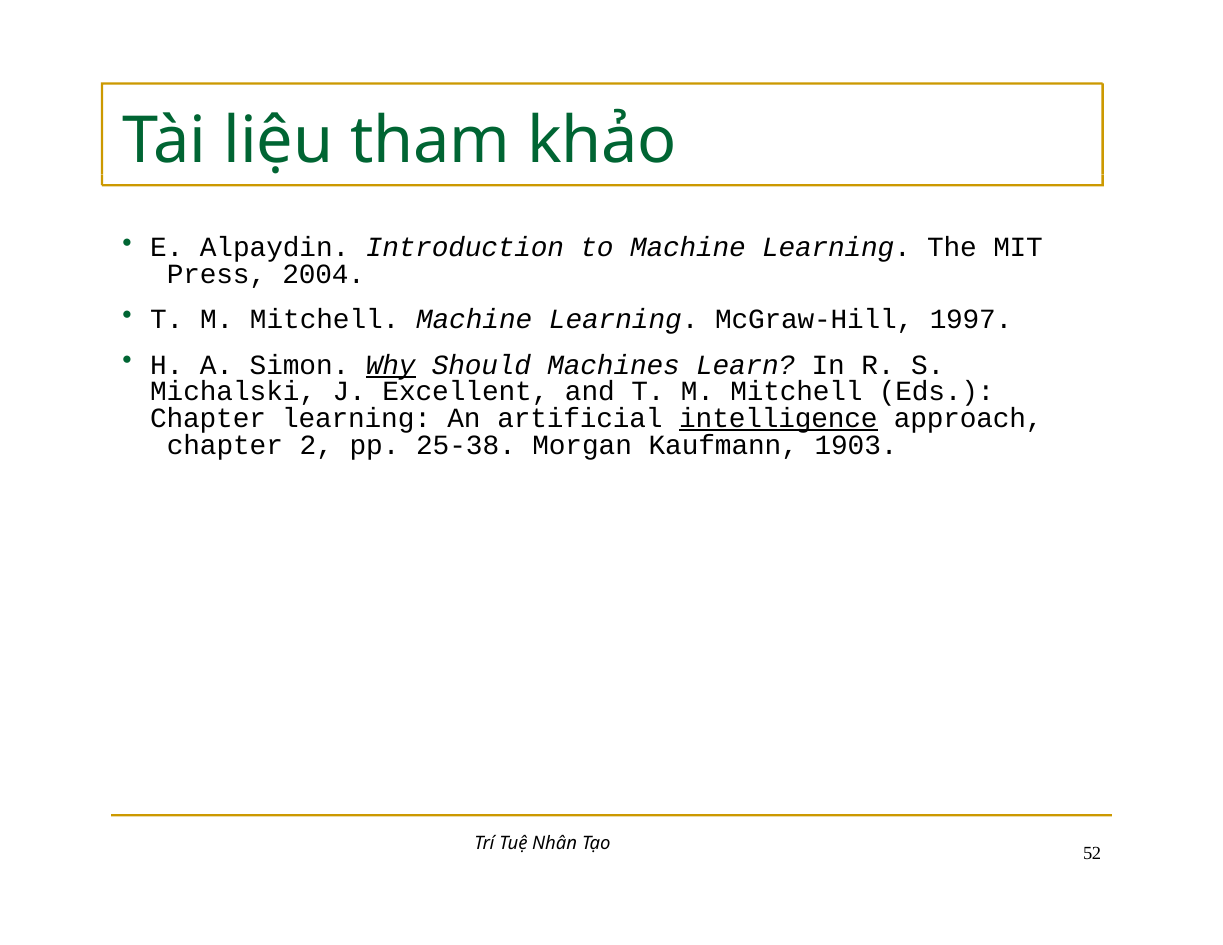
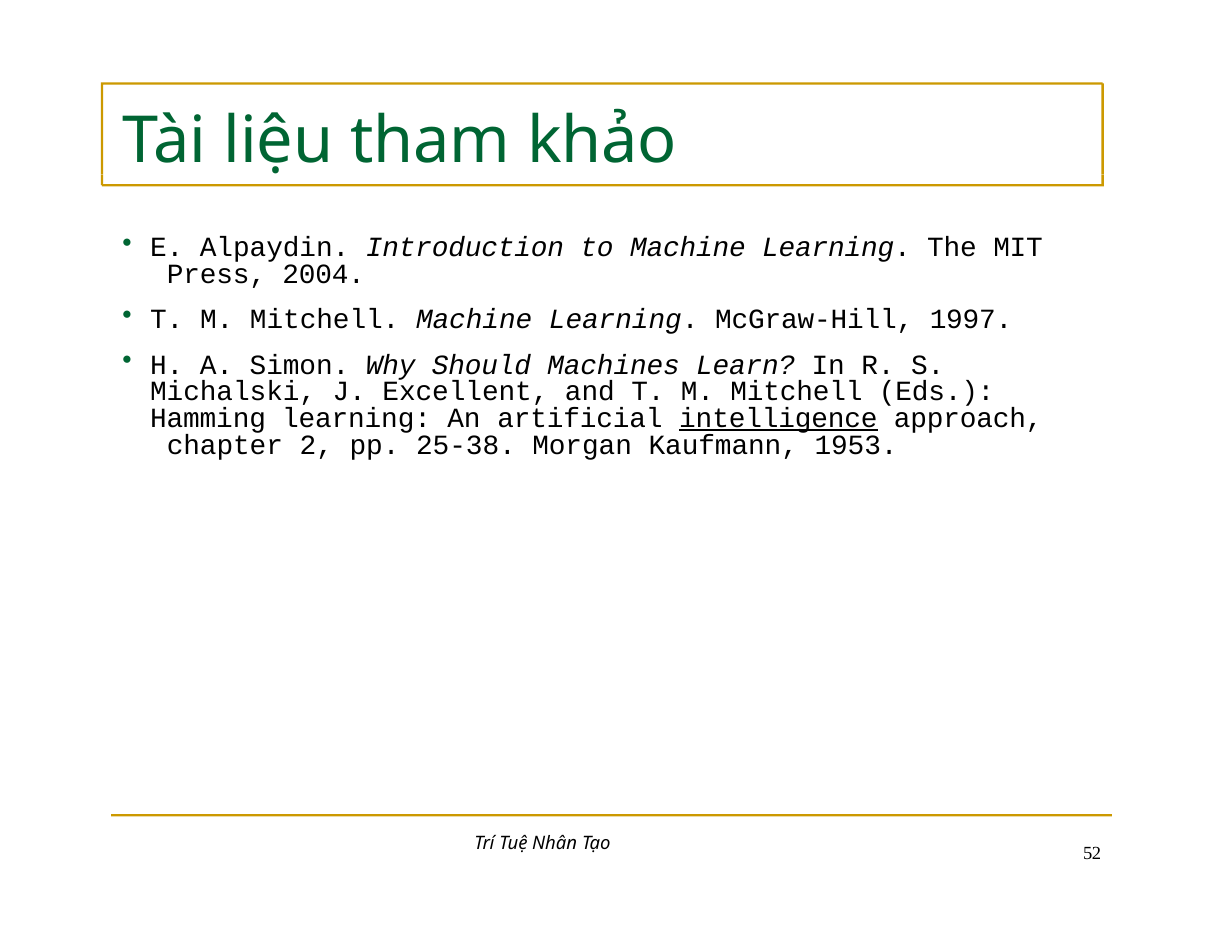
Why underline: present -> none (391, 365)
Chapter: Chapter -> Hamming (208, 418)
1903: 1903 -> 1953 (856, 445)
